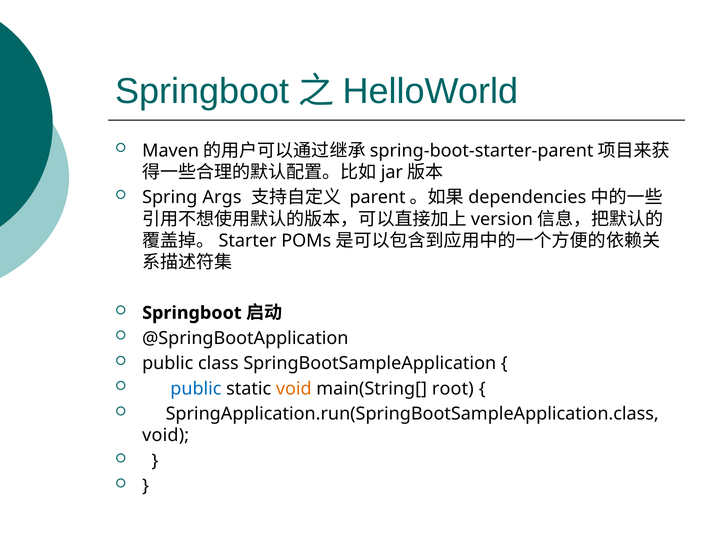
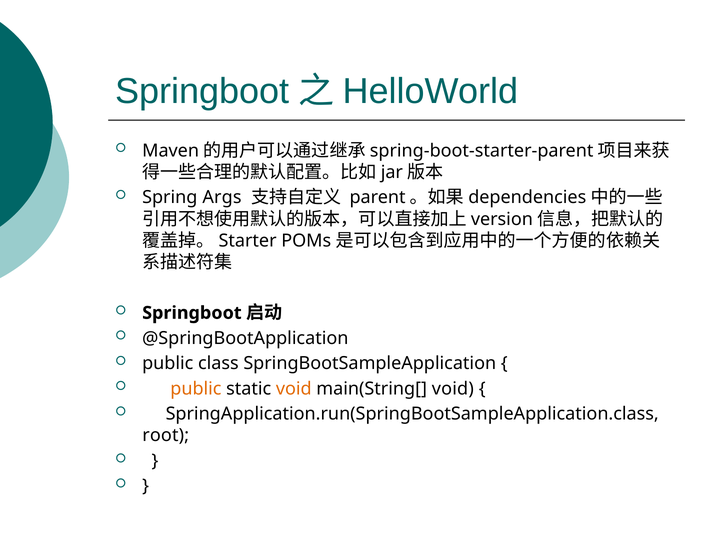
public colour: blue -> orange (196, 388)
main(String[ root: root -> void (453, 388)
void: void -> root (166, 435)
